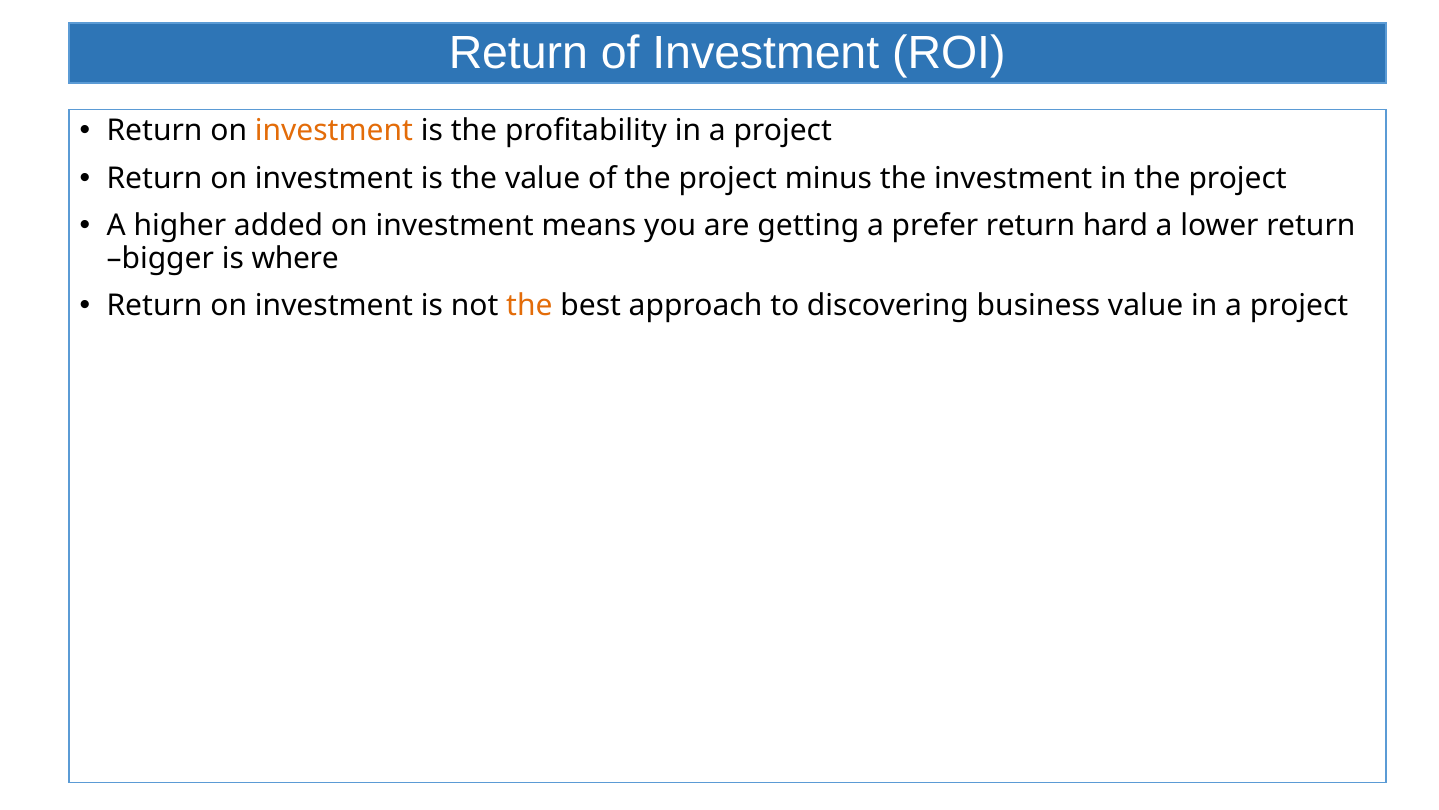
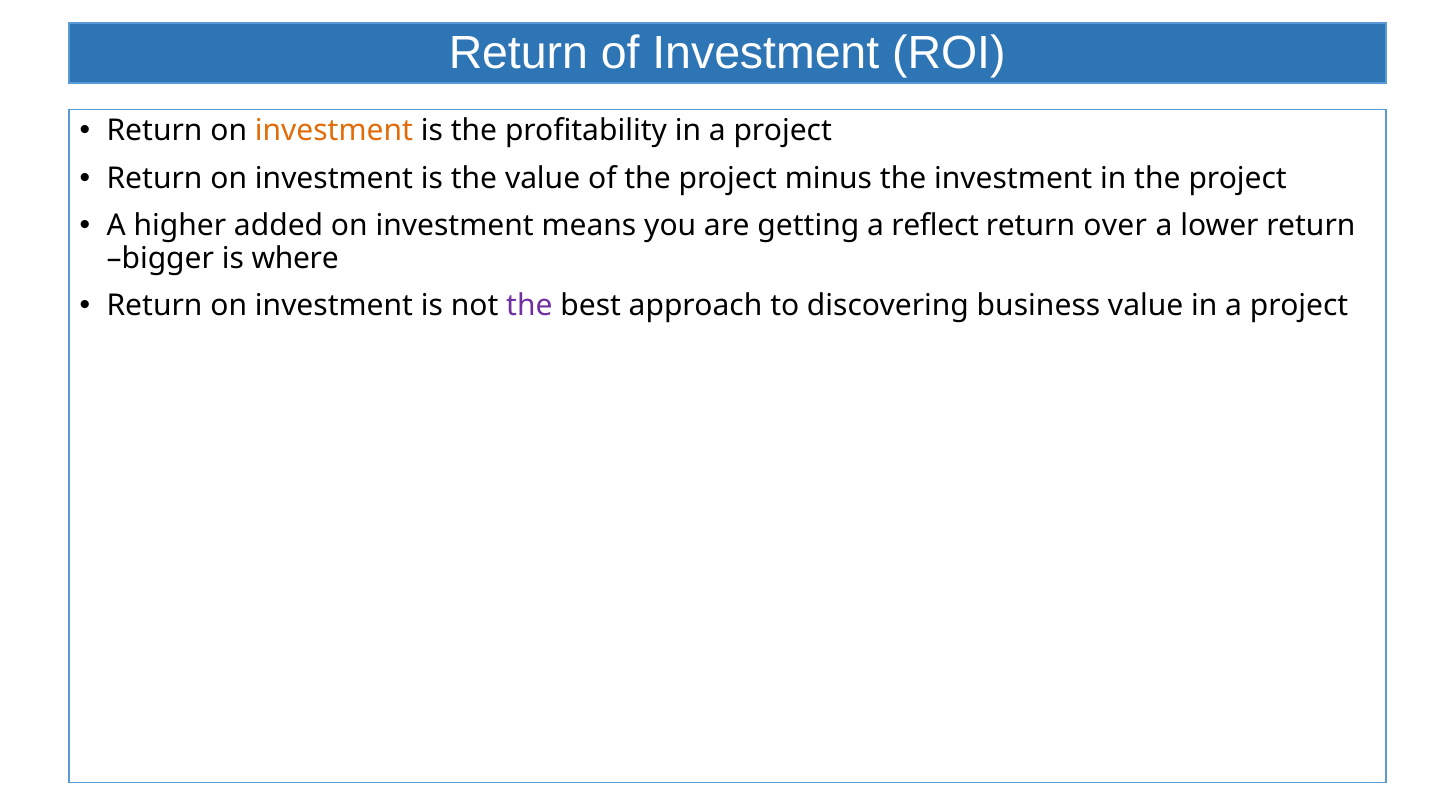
prefer: prefer -> reflect (935, 226)
hard: hard -> over (1115, 226)
the colour: orange -> purple (529, 305)
